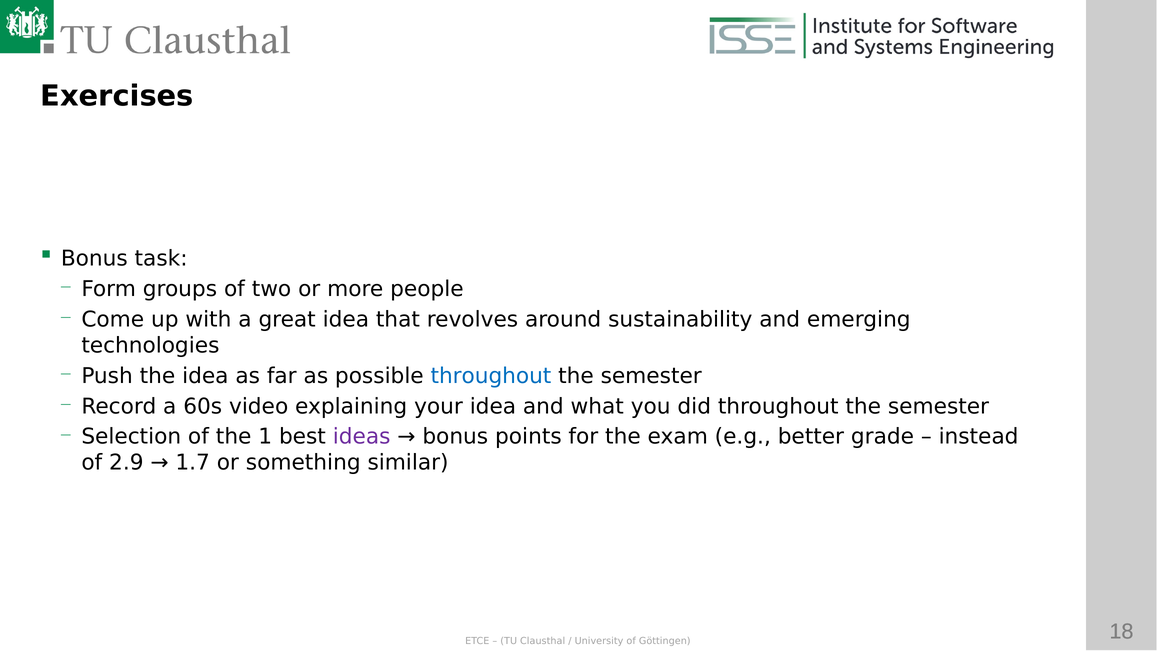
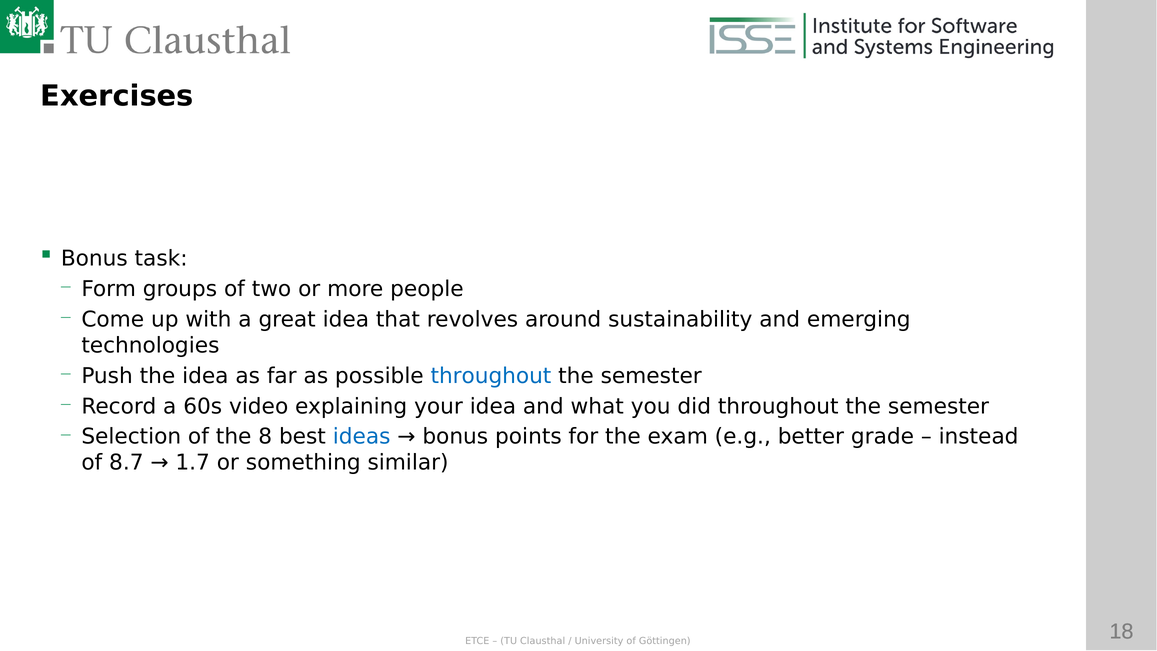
1: 1 -> 8 (265, 437)
ideas colour: purple -> blue (362, 437)
2.9: 2.9 -> 8.7 (126, 463)
